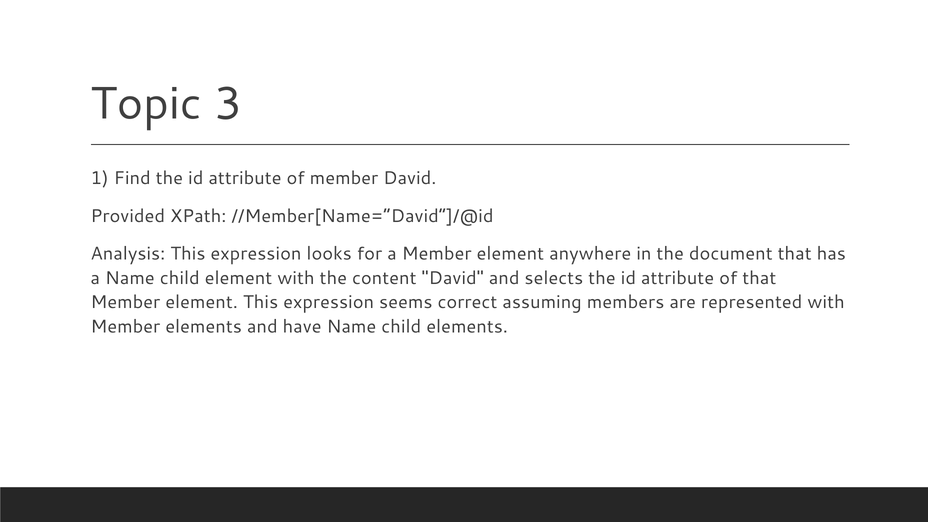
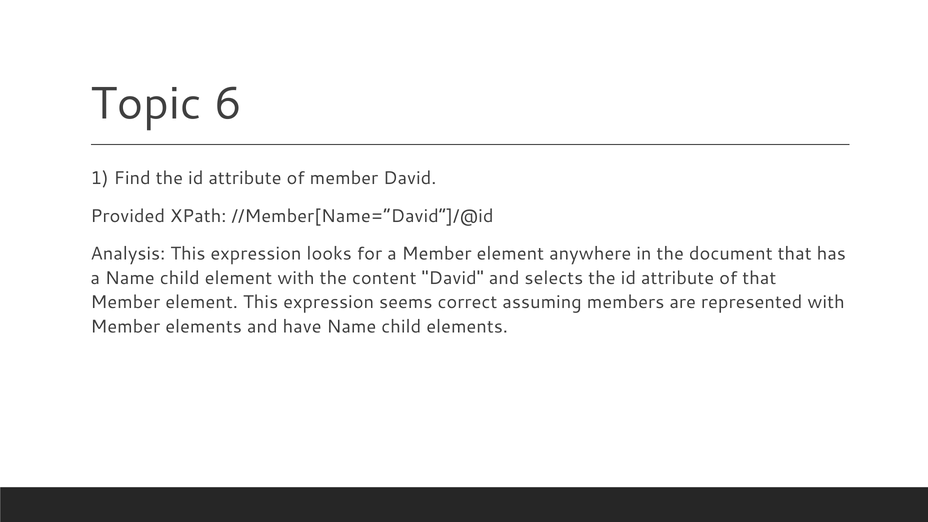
3: 3 -> 6 (228, 104)
